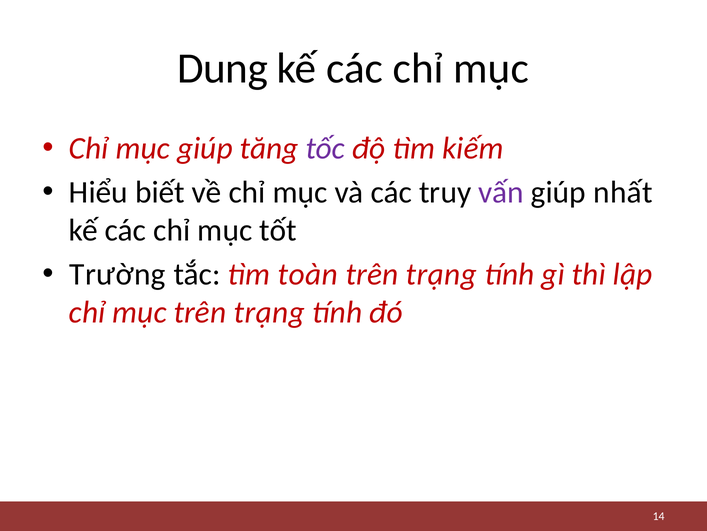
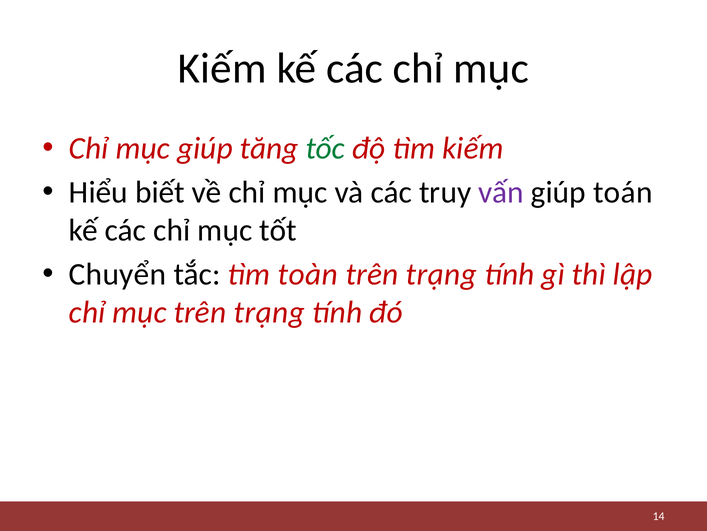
Dung: Dung -> Kiếm (222, 68)
tốc colour: purple -> green (325, 148)
nhất: nhất -> toán (623, 192)
Trường: Trường -> Chuyển (118, 274)
